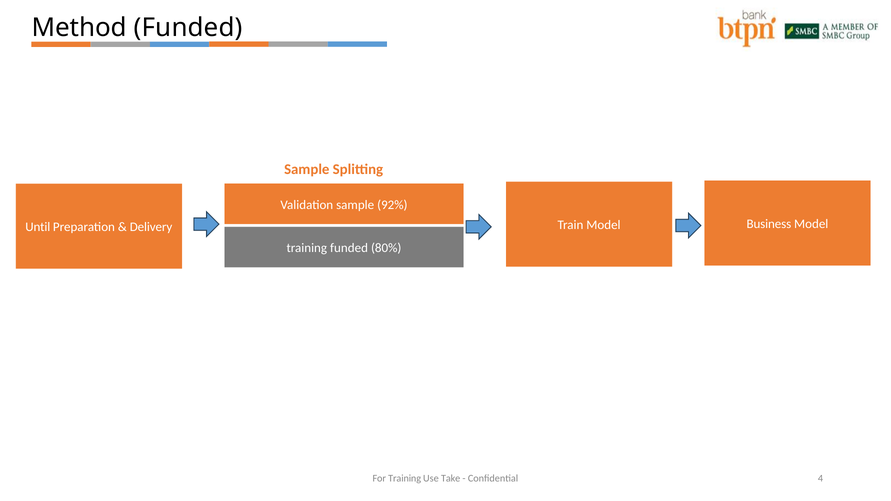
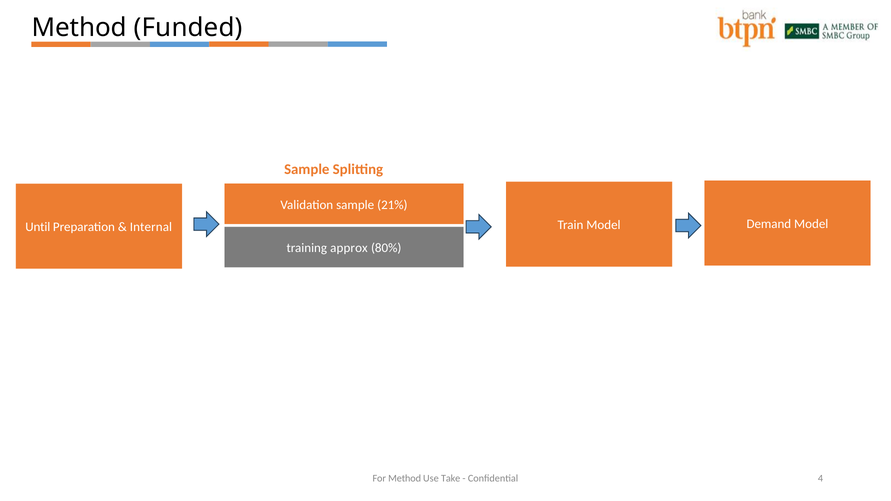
92%: 92% -> 21% (392, 205)
Delivery: Delivery -> Internal (151, 227)
Business: Business -> Demand (769, 224)
training funded: funded -> approx (349, 248)
For Training: Training -> Method (405, 479)
